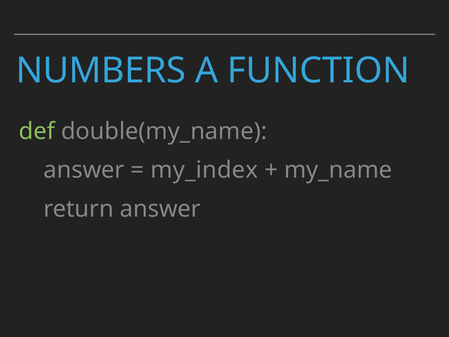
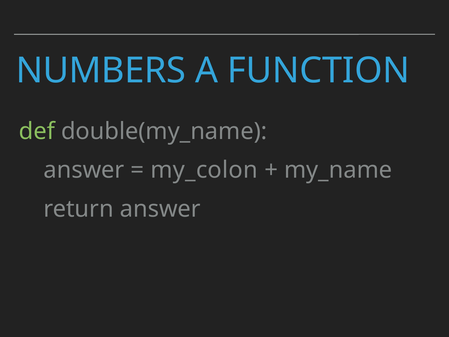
my_index: my_index -> my_colon (204, 170)
